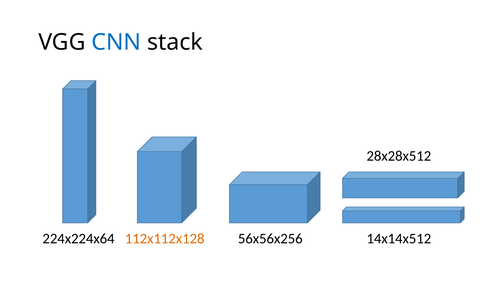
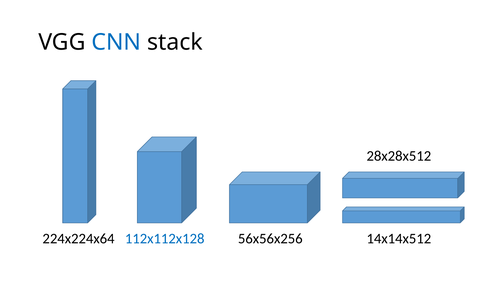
112x112x128 colour: orange -> blue (165, 239)
